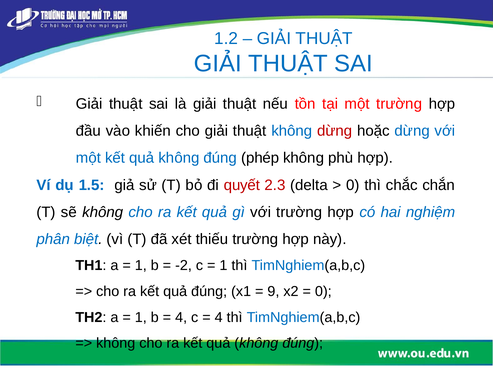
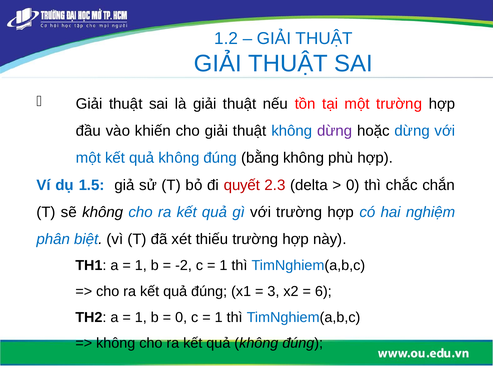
dừng colour: red -> purple (335, 131)
phép: phép -> bằng (260, 158)
9: 9 -> 3 (273, 291)
0: 0 -> 6 (323, 291)
4: 4 -> 0 (181, 317)
4: 4 -> 1 (219, 317)
